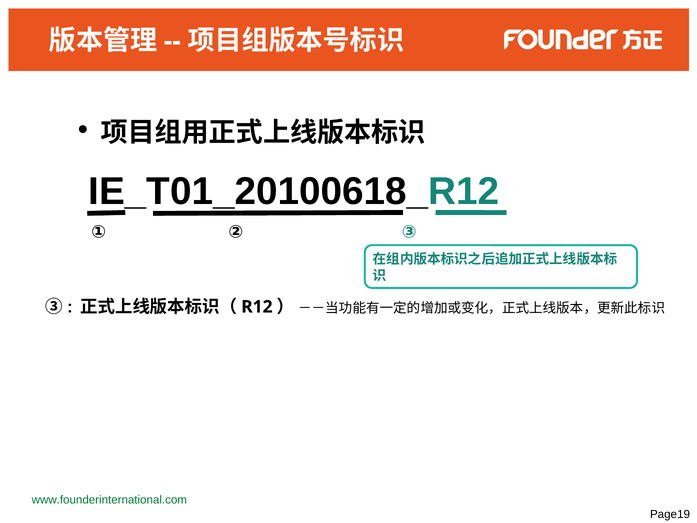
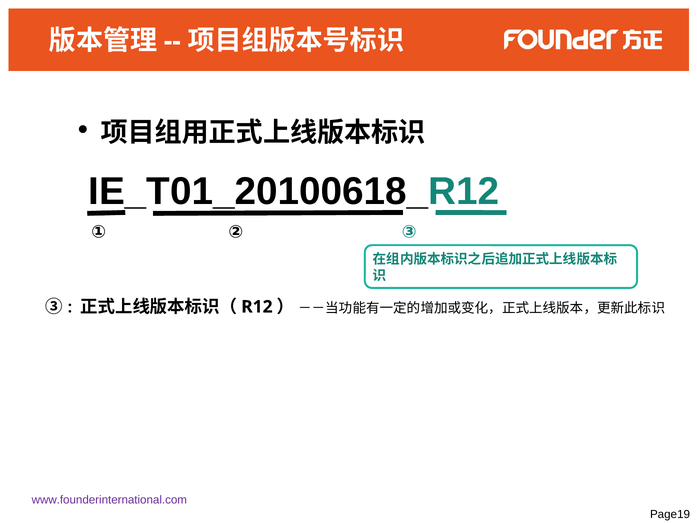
www.founderinternational.com colour: green -> purple (109, 500)
